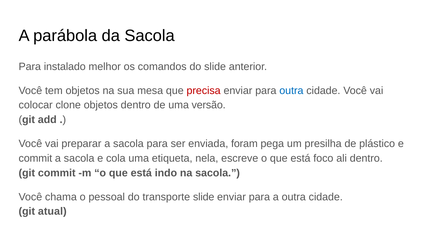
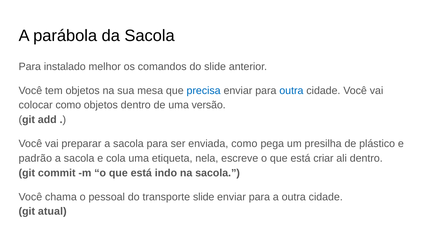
precisa colour: red -> blue (204, 91)
colocar clone: clone -> como (68, 105)
enviada foram: foram -> como (244, 144)
commit: commit -> padrão (35, 158)
foco: foco -> criar (323, 158)
